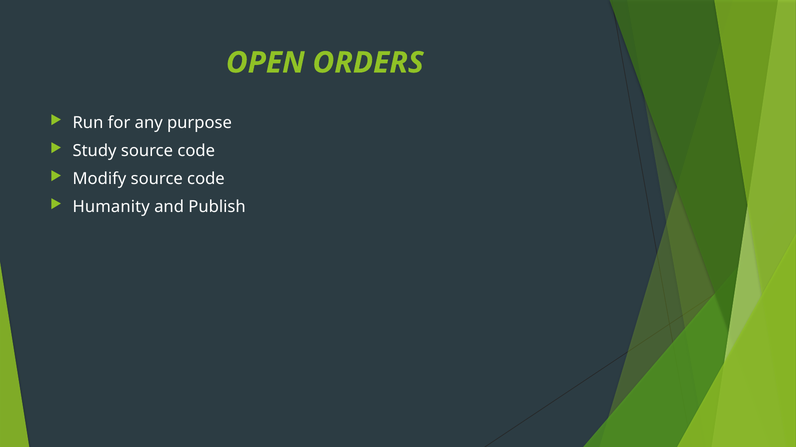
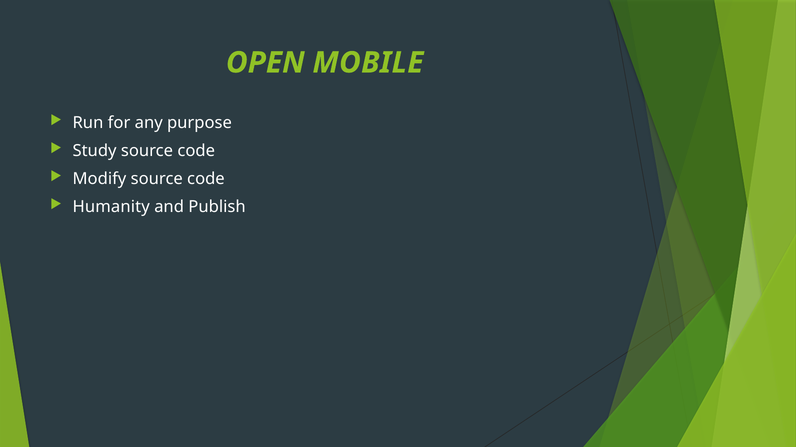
ORDERS: ORDERS -> MOBILE (368, 63)
